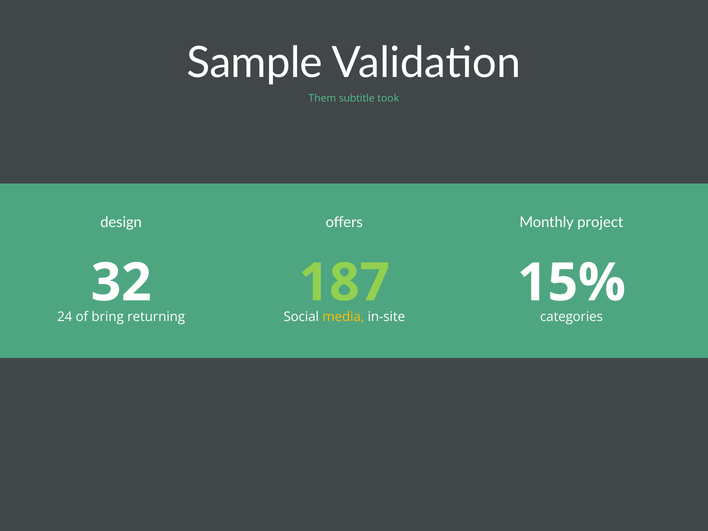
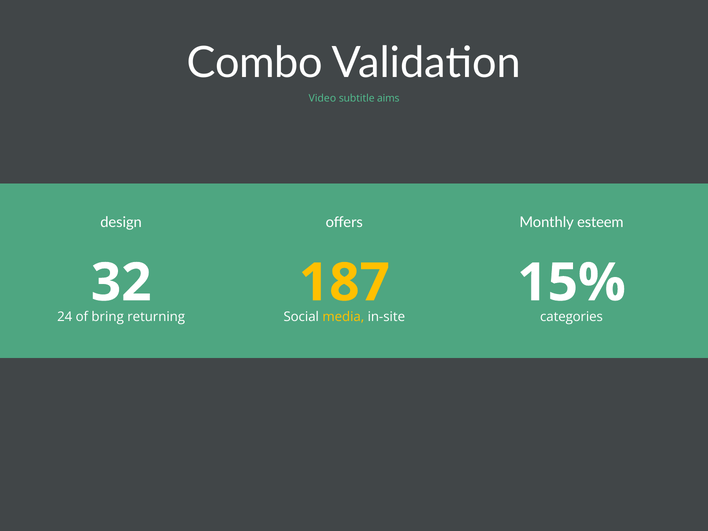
Sample: Sample -> Combo (255, 63)
Them: Them -> Video (322, 98)
took: took -> aims (388, 98)
project: project -> esteem (600, 222)
187 colour: light green -> yellow (344, 283)
